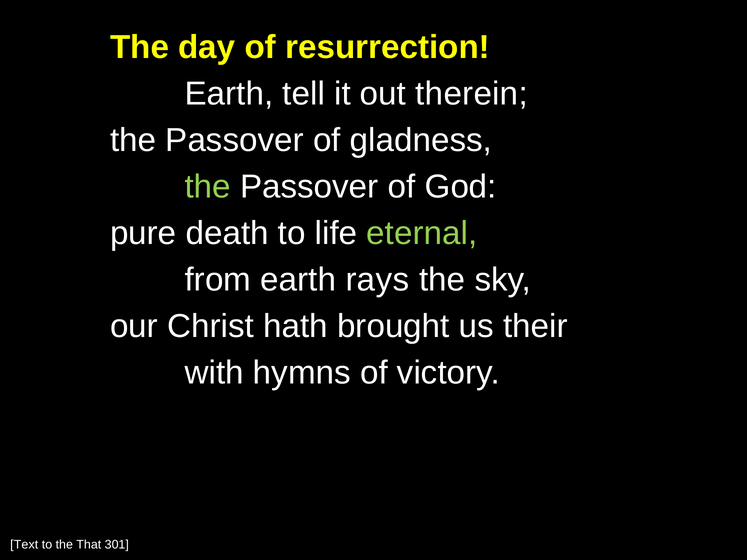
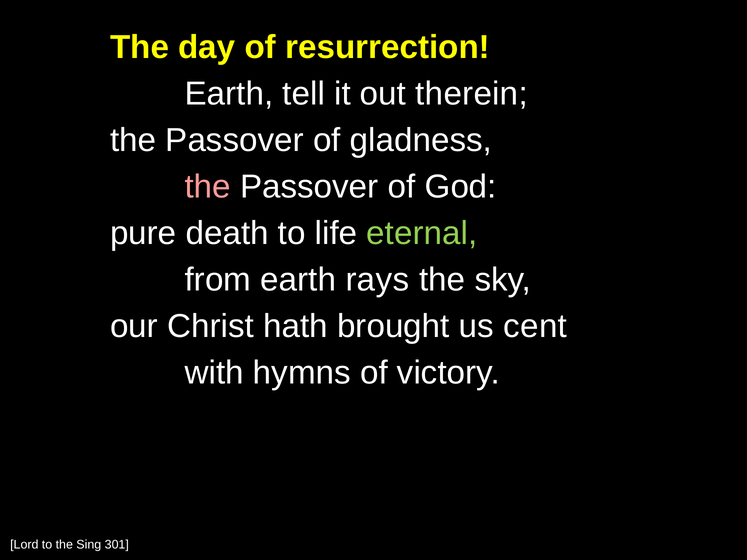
the colour: light green -> pink (208, 187)
their: their -> cent (535, 326)
Text: Text -> Lord (24, 545)
That: That -> Sing (89, 545)
